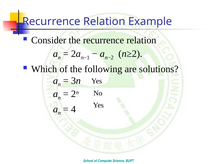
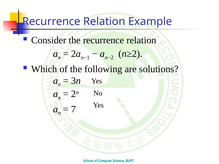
4: 4 -> 7 (74, 109)
